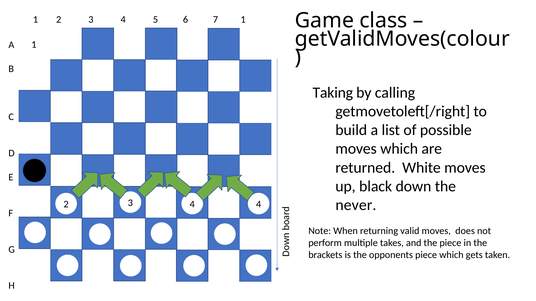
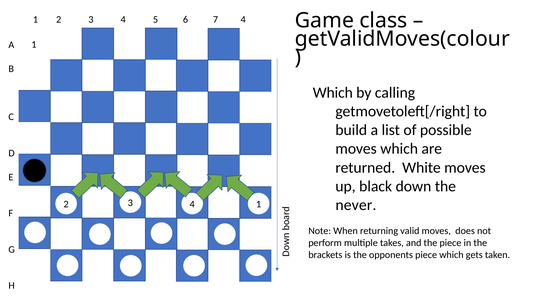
7 1: 1 -> 4 (243, 20)
Taking: Taking -> Which (333, 93)
4 4: 4 -> 1 (259, 205)
